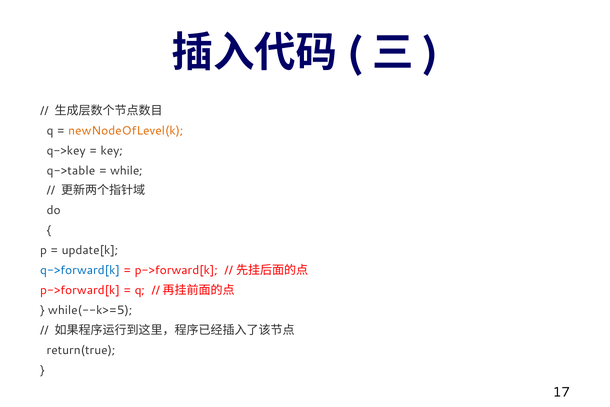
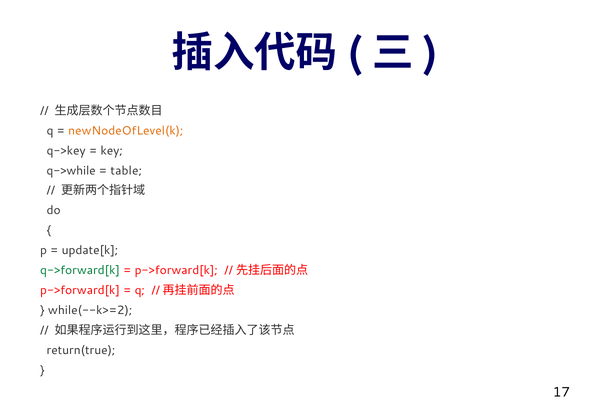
q->table: q->table -> q->while (71, 170)
while: while -> table (126, 170)
q->forward[k colour: blue -> green (80, 270)
while(--k>=5: while(--k>=5 -> while(--k>=2 (90, 310)
